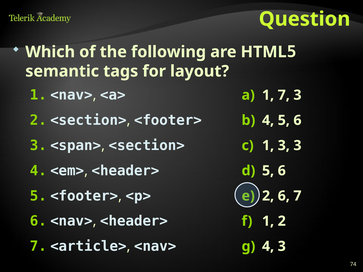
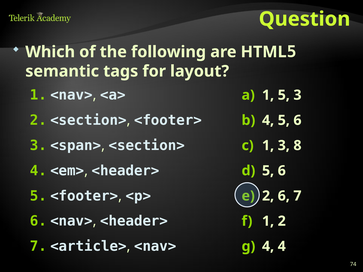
1 7: 7 -> 5 (284, 95)
3 3: 3 -> 8 (297, 146)
4 3: 3 -> 4 (282, 246)
